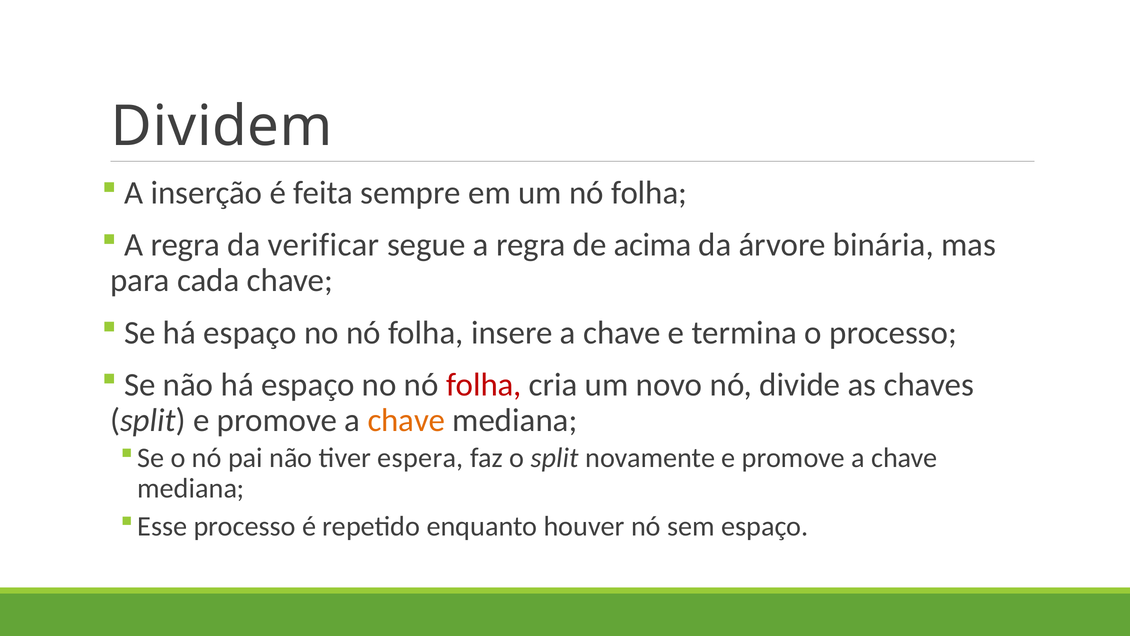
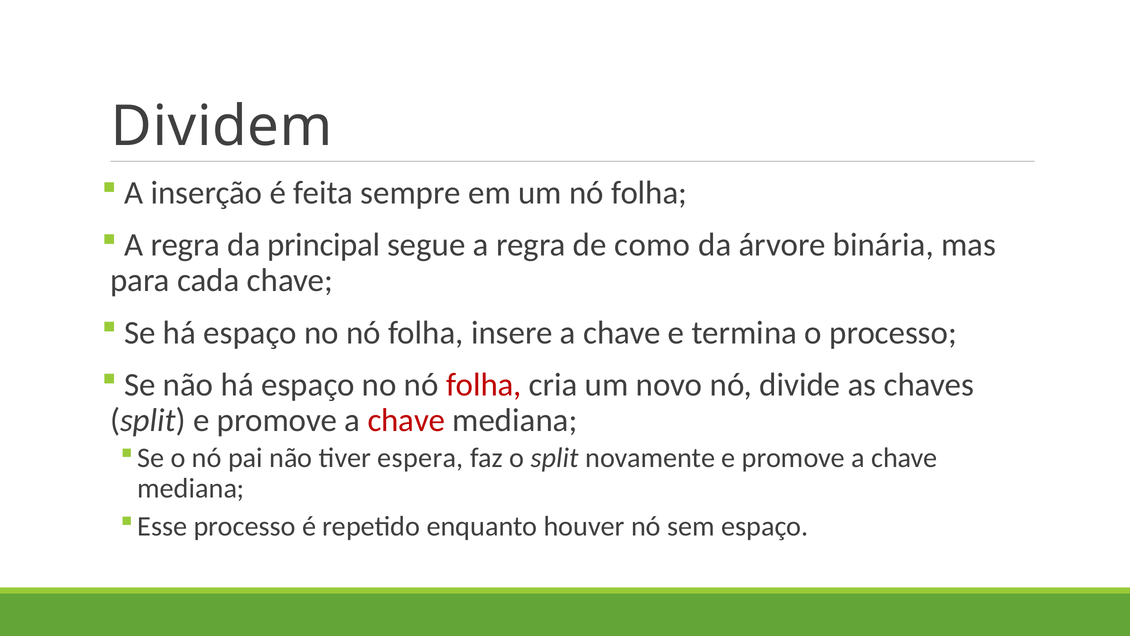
verificar: verificar -> principal (324, 245)
acima: acima -> como (652, 245)
chave colour: orange -> red (406, 420)
